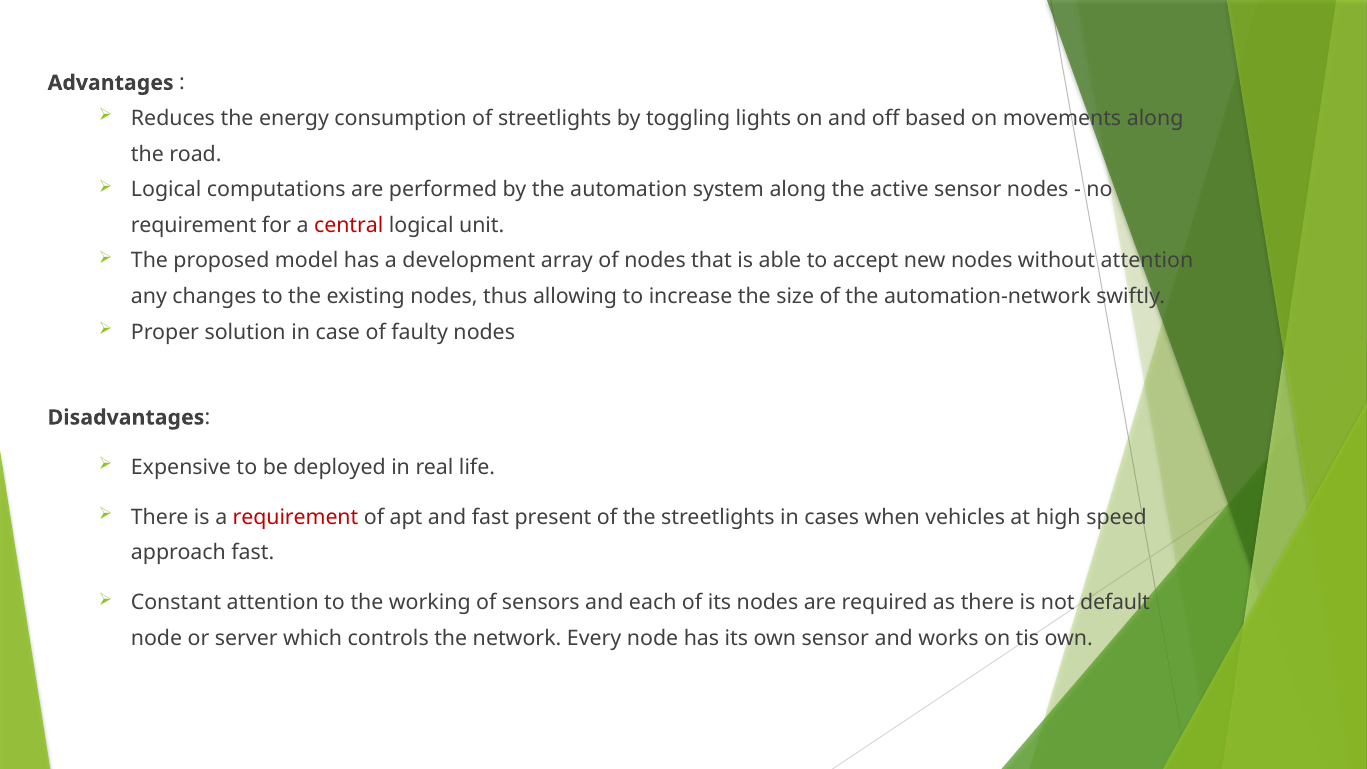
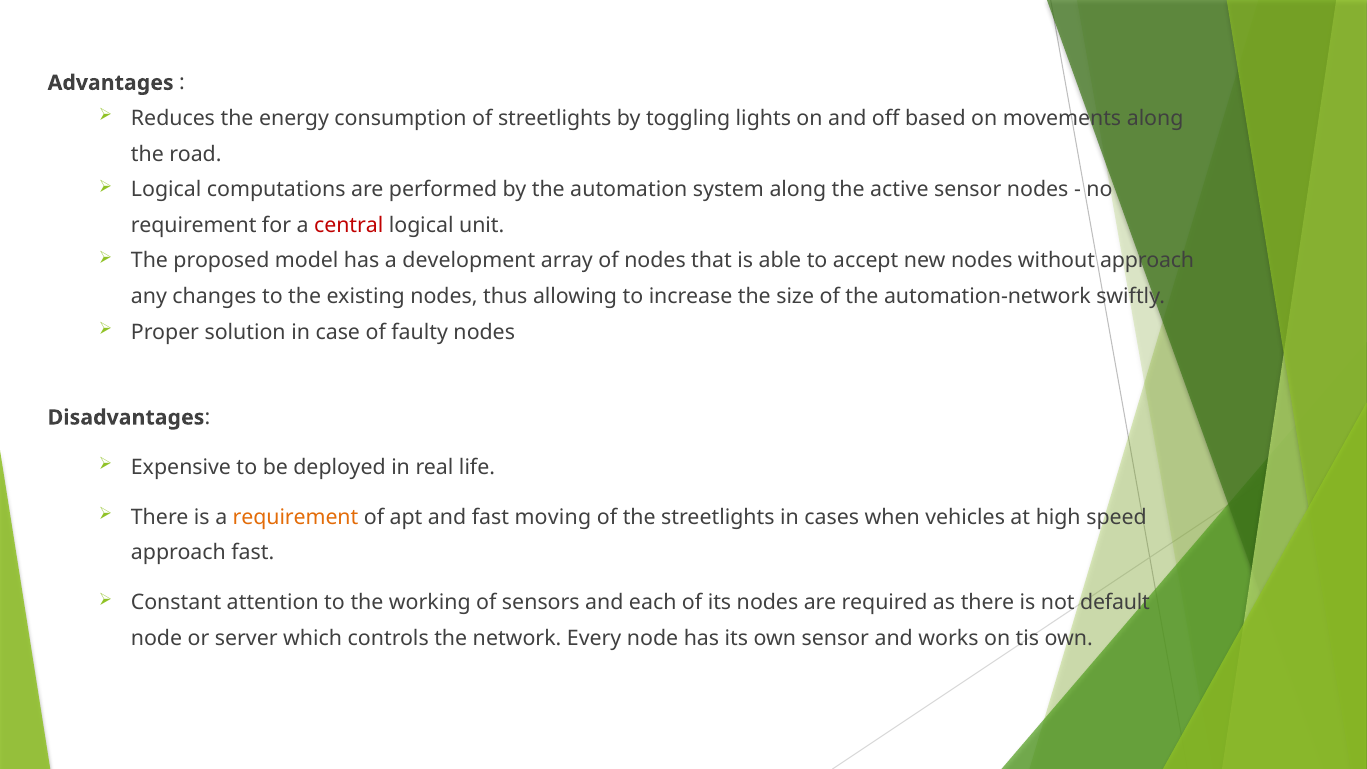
without attention: attention -> approach (1147, 261)
requirement colour: red -> orange (295, 517)
present: present -> moving (553, 517)
